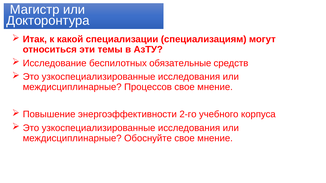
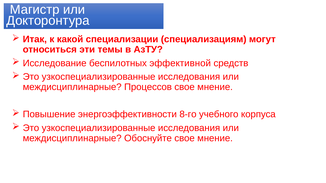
обязательные: обязательные -> эффективной (180, 63)
2-го: 2-го -> 8-го (188, 115)
